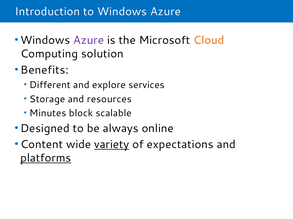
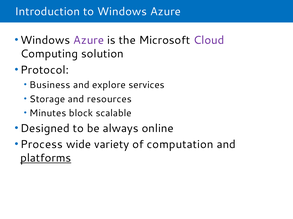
Cloud colour: orange -> purple (209, 40)
Benefits: Benefits -> Protocol (45, 70)
Different: Different -> Business (50, 85)
Content: Content -> Process (42, 145)
variety underline: present -> none (112, 145)
expectations: expectations -> computation (180, 145)
